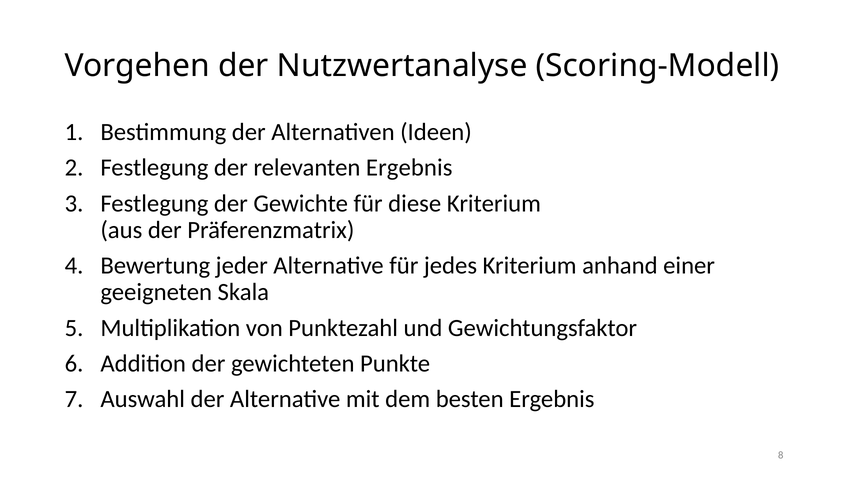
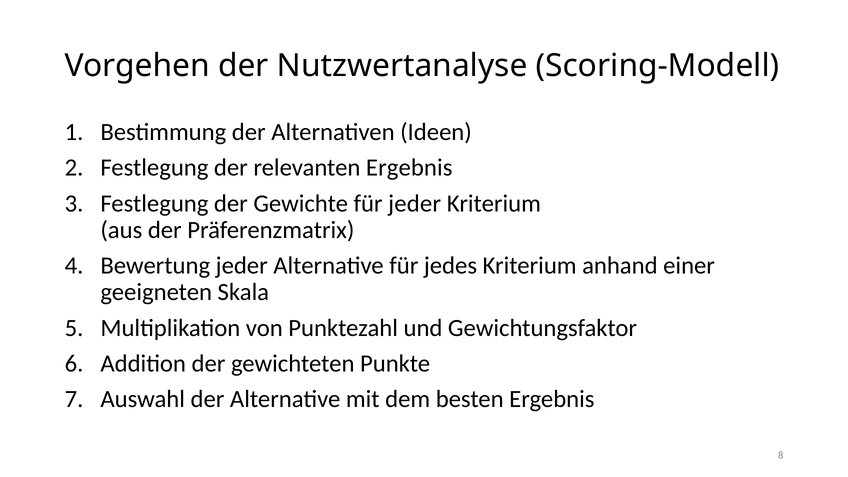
für diese: diese -> jeder (415, 203)
